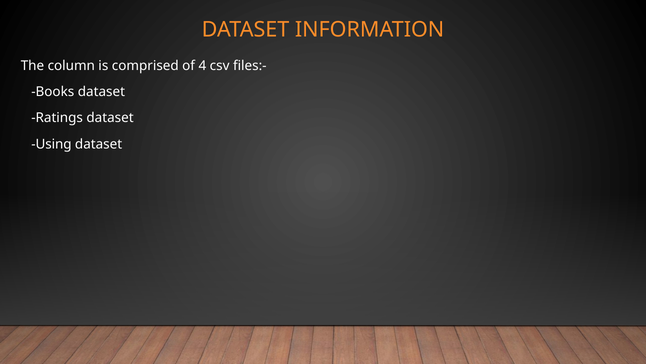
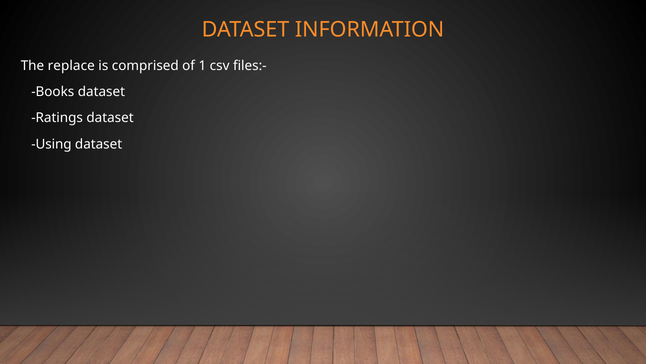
column: column -> replace (71, 66)
4: 4 -> 1 (202, 66)
